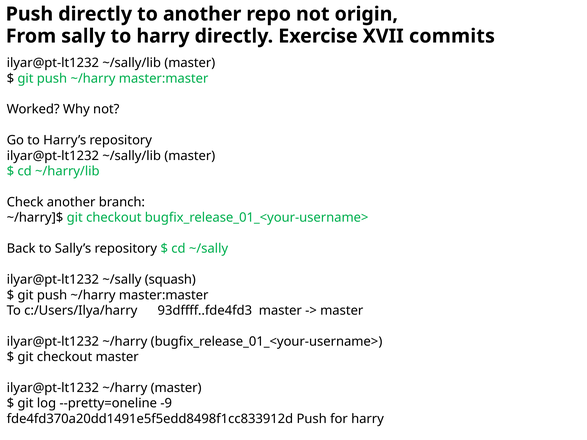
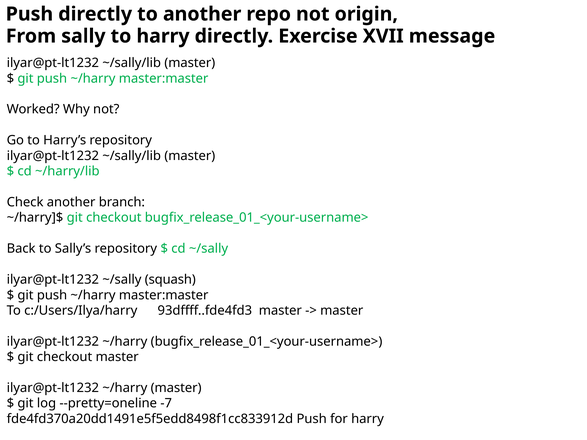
commits: commits -> message (452, 36)
-9: -9 -> -7 (166, 404)
